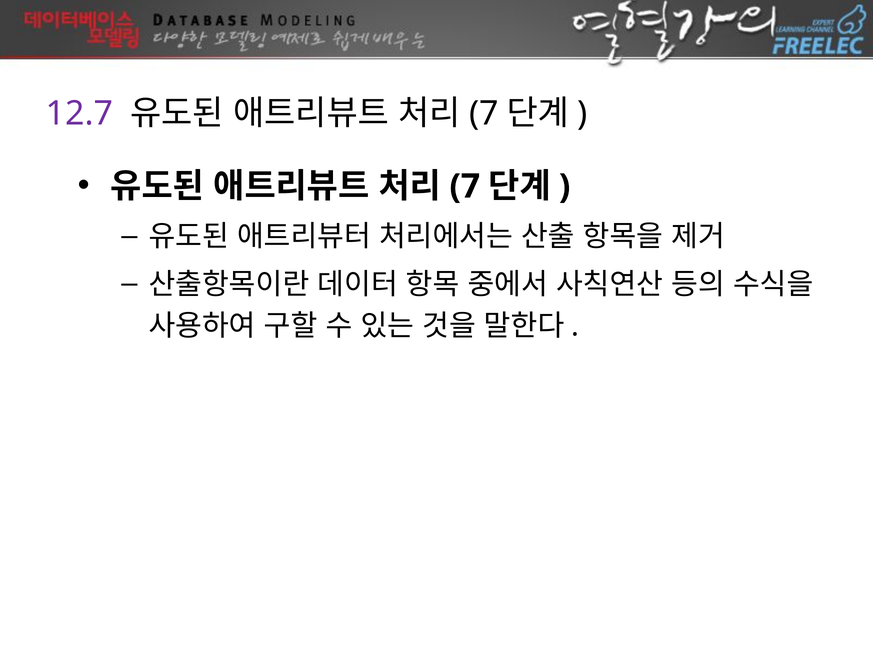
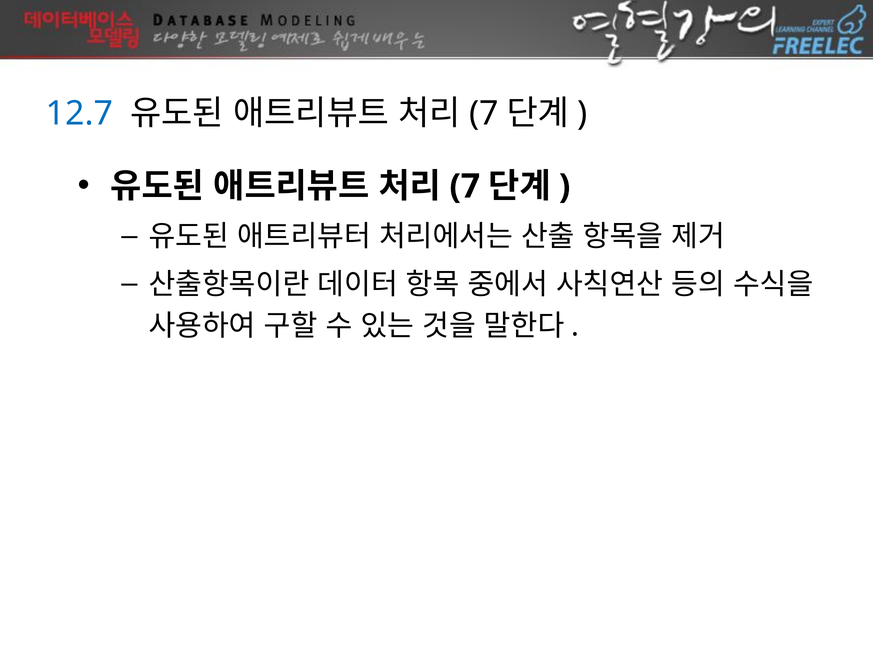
12.7 colour: purple -> blue (80, 113)
